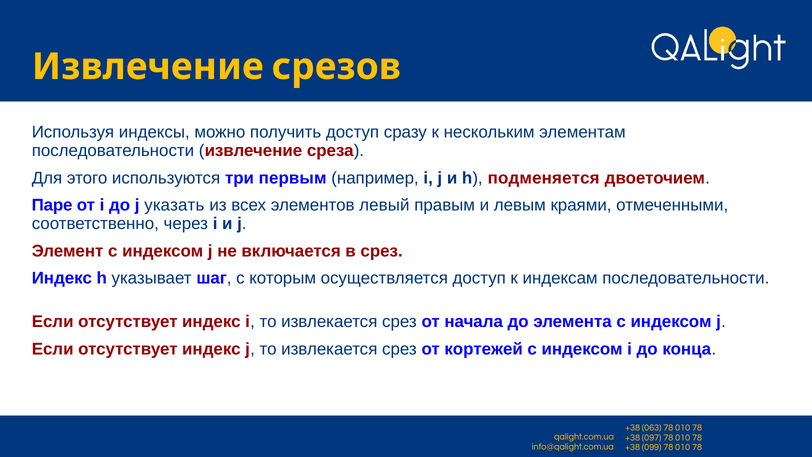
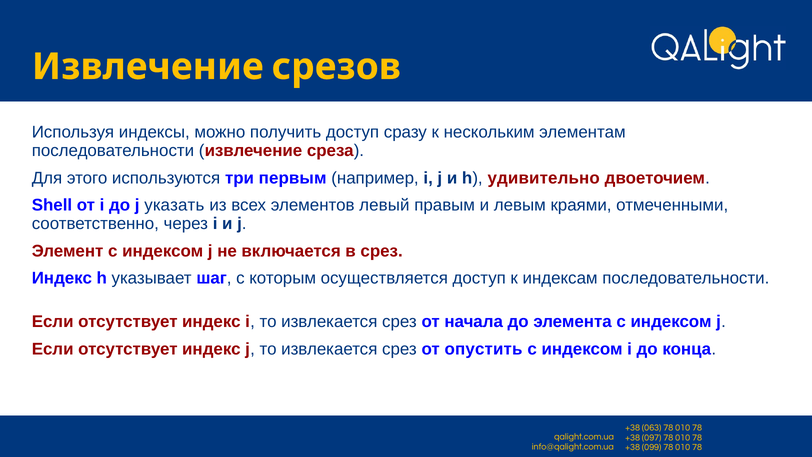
подменяется: подменяется -> удивительно (544, 178)
Паре: Паре -> Shell (52, 205)
кортежей: кортежей -> опустить (484, 349)
